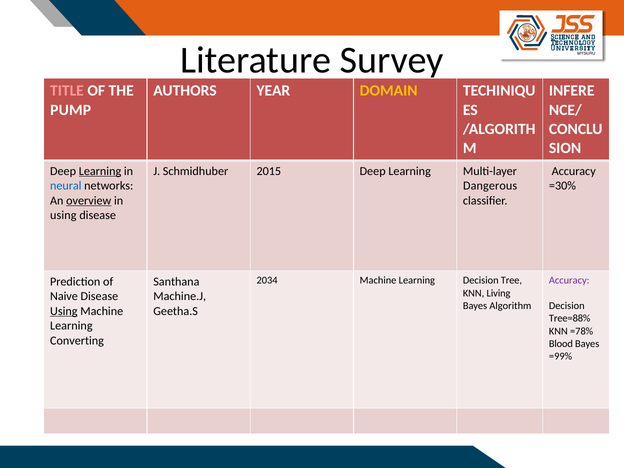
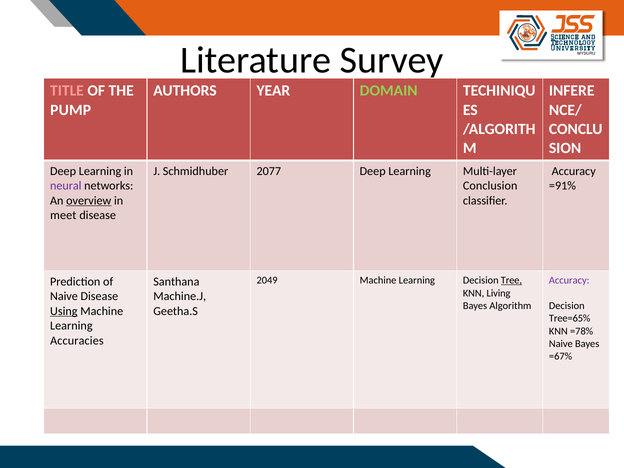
DOMAIN colour: yellow -> light green (389, 91)
Learning underline: present -> none (100, 171)
2015: 2015 -> 2077 (269, 171)
neural colour: blue -> purple (66, 186)
Dangerous: Dangerous -> Conclusion (490, 186)
=30%: =30% -> =91% (562, 186)
using: using -> meet (63, 215)
2034: 2034 -> 2049 (267, 280)
Tree underline: none -> present (511, 280)
Tree=88%: Tree=88% -> Tree=65% (570, 318)
Converting: Converting -> Accuracies (77, 341)
Blood: Blood -> Naive (561, 344)
=99%: =99% -> =67% (561, 357)
